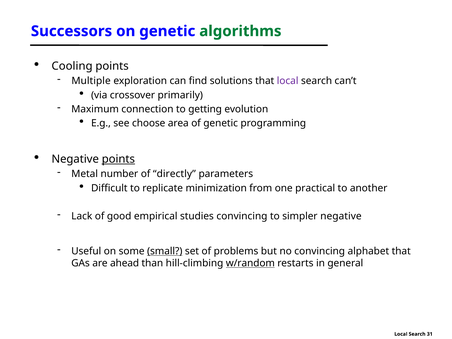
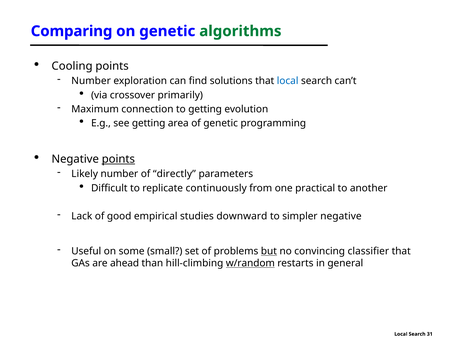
Successors: Successors -> Comparing (72, 31)
Multiple: Multiple -> Number (91, 81)
local colour: purple -> blue (288, 81)
see choose: choose -> getting (149, 123)
Metal: Metal -> Likely (85, 174)
minimization: minimization -> continuously (216, 188)
studies convincing: convincing -> downward (242, 216)
small underline: present -> none (165, 251)
but underline: none -> present (269, 251)
alphabet: alphabet -> classifier (368, 251)
